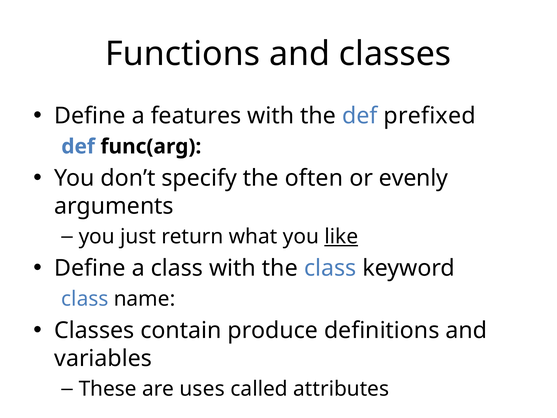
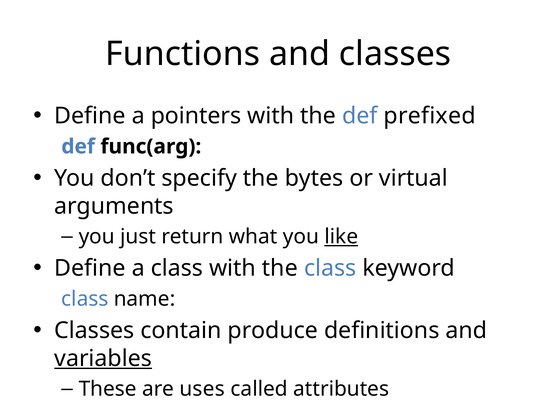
features: features -> pointers (196, 116)
often: often -> bytes (314, 178)
evenly: evenly -> virtual (413, 178)
variables underline: none -> present (103, 358)
